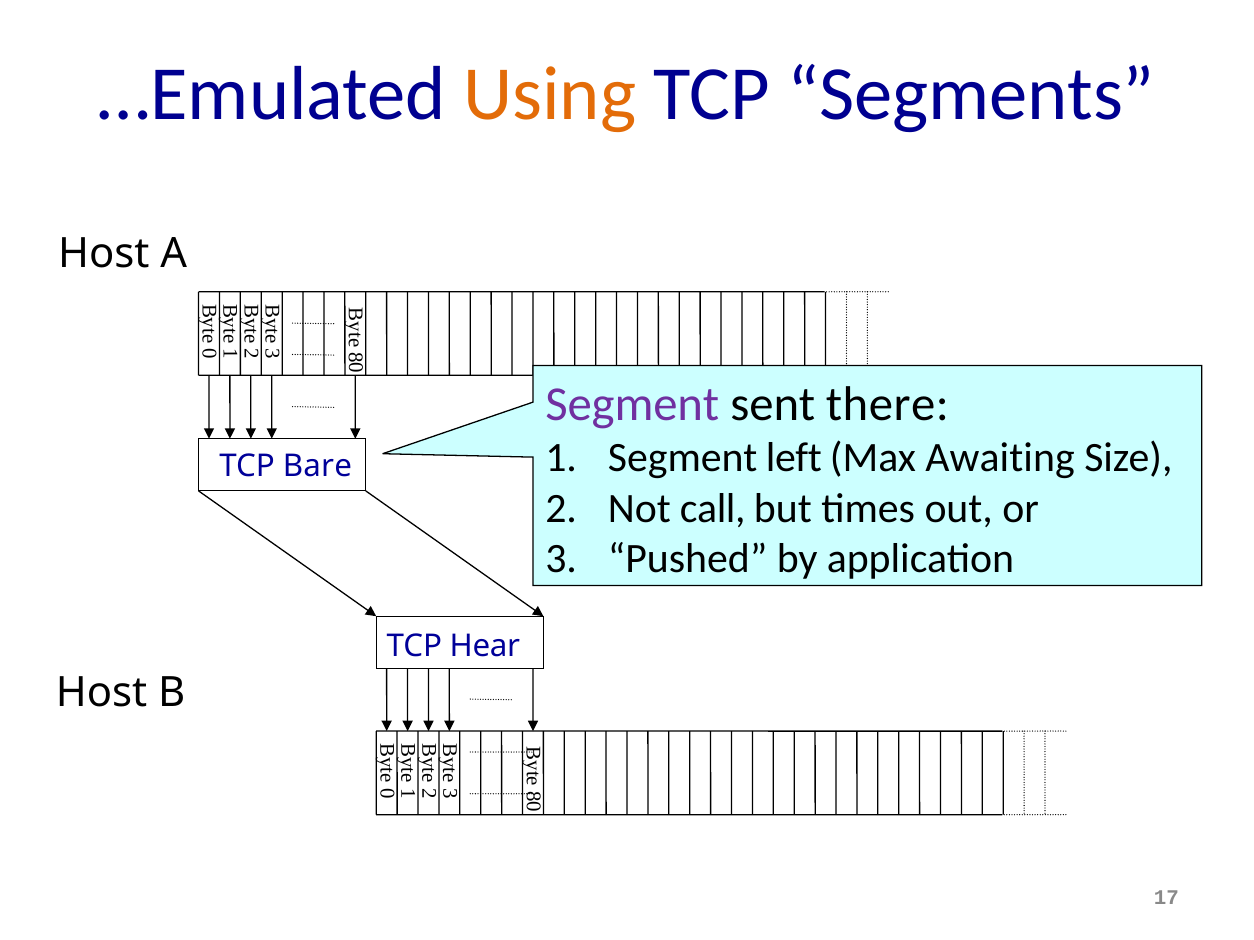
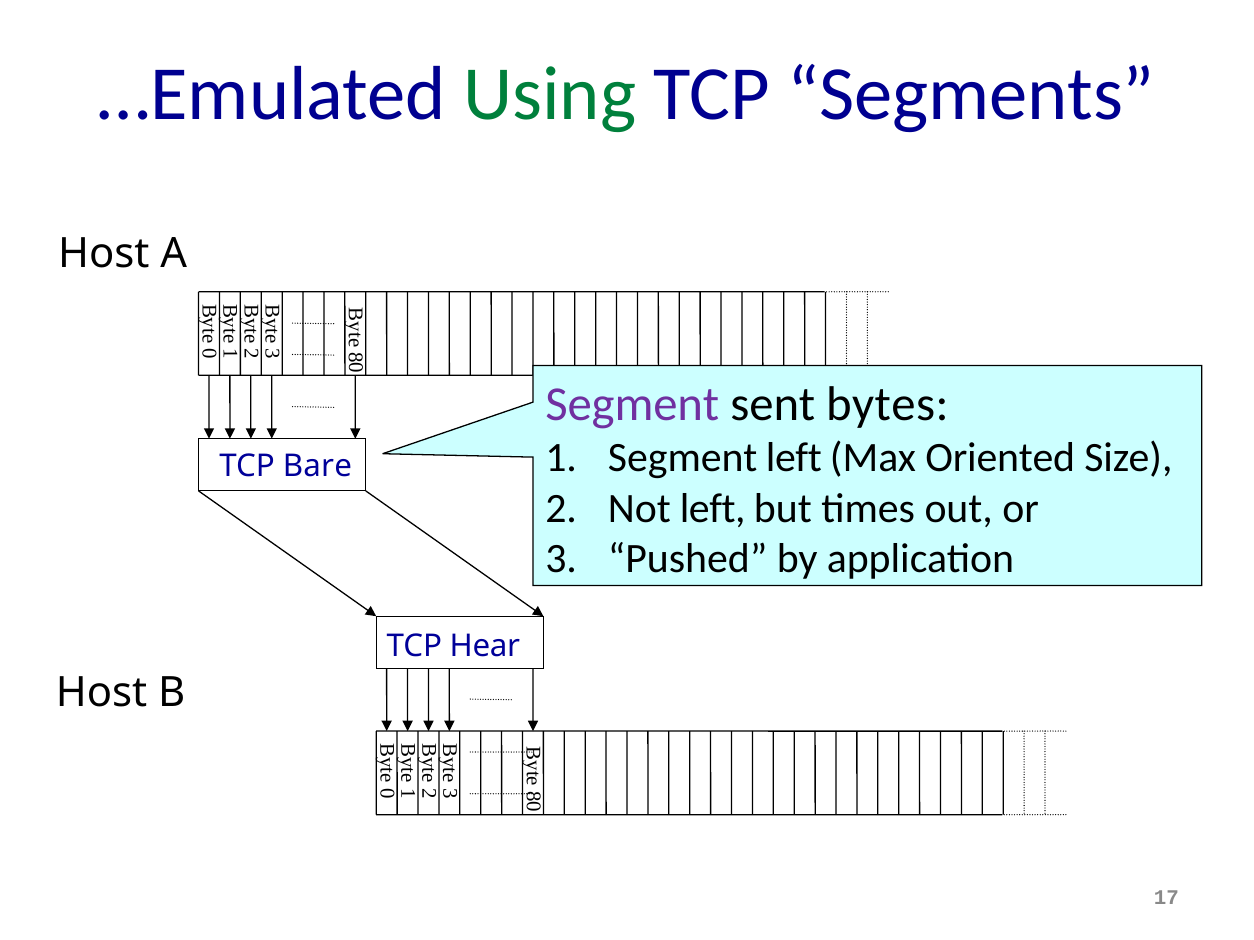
Using colour: orange -> green (550, 94)
there: there -> bytes (887, 405)
Awaiting: Awaiting -> Oriented (1000, 458)
Not call: call -> left (713, 509)
